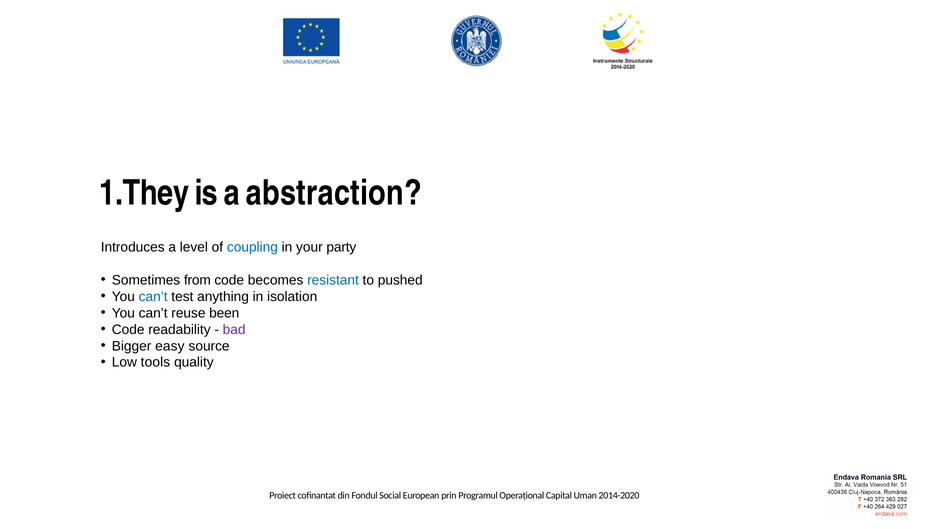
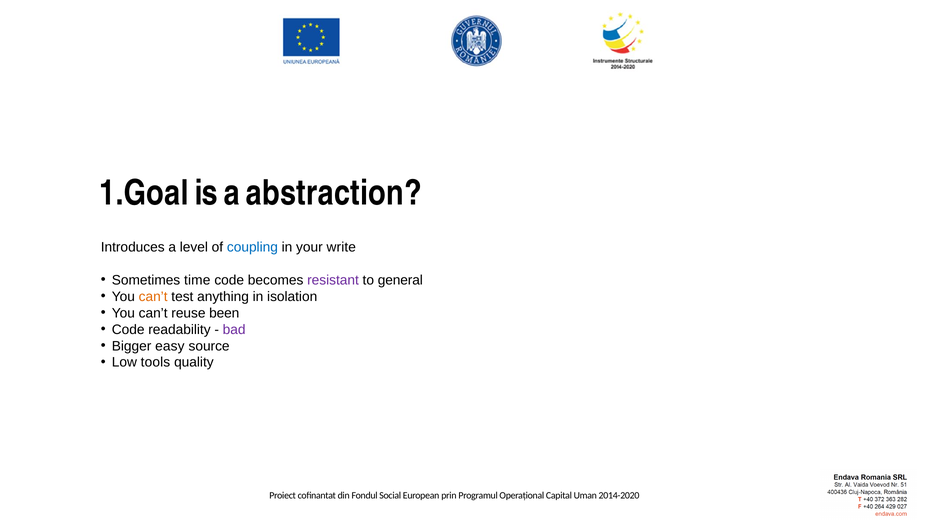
1.They: 1.They -> 1.Goal (144, 193)
party: party -> write (341, 247)
from: from -> time (197, 280)
resistant colour: blue -> purple (333, 280)
pushed: pushed -> general (400, 280)
can’t colour: blue -> orange (153, 296)
